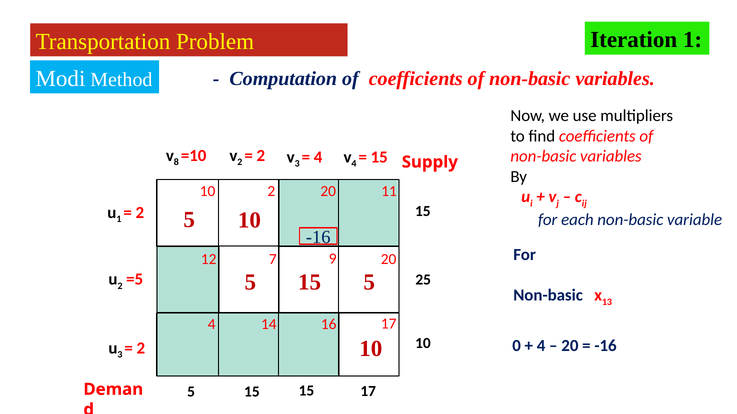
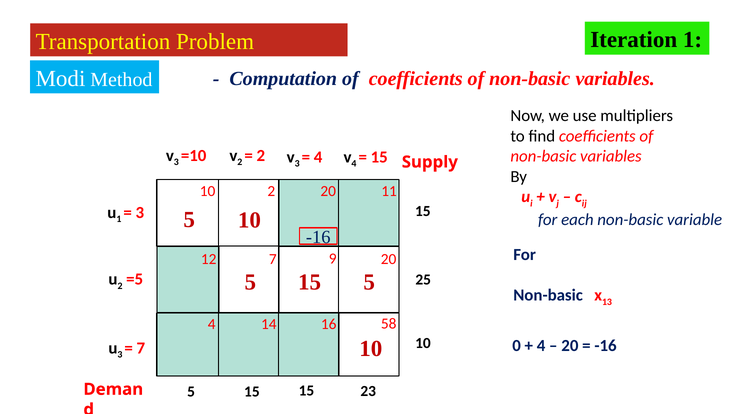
8: 8 -> 3 (176, 162)
2: 2 -> 3 (140, 213)
14 17: 17 -> 58 (389, 324)
2: 2 -> 7 (141, 349)
15 17: 17 -> 23 (368, 392)
